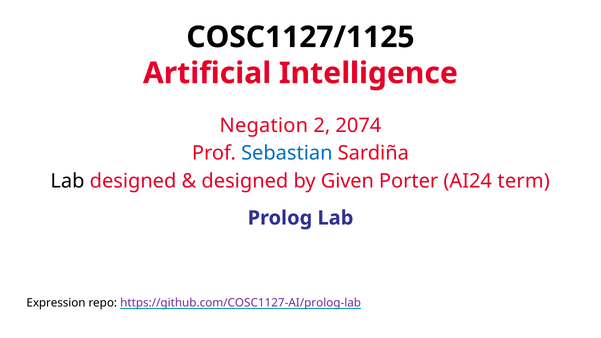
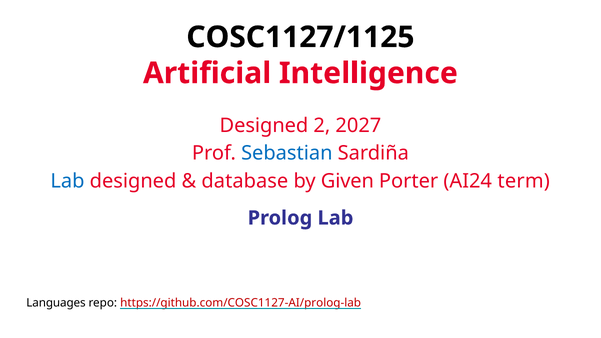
Negation: Negation -> Designed (264, 126)
2074: 2074 -> 2027 (358, 126)
Lab colour: black -> blue (68, 181)
designed: designed -> database (245, 181)
Expression: Expression -> Languages (56, 303)
https://github.com/COSC1127-AI/prolog-lab colour: purple -> red (241, 303)
